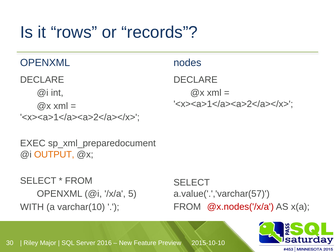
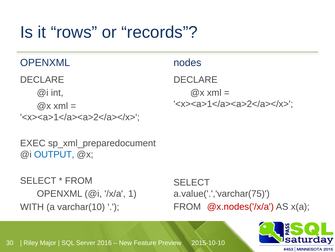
OUTPUT colour: orange -> blue (54, 154)
a.value('.','varchar(57: a.value('.','varchar(57 -> a.value('.','varchar(75 (222, 193)
5: 5 -> 1 (132, 193)
